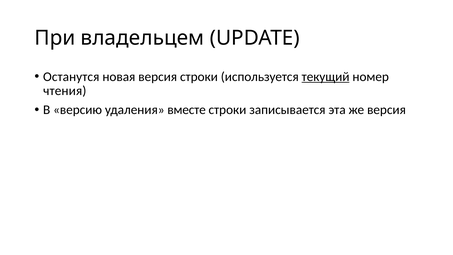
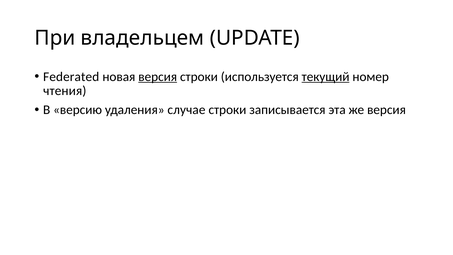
Останутся: Останутся -> Federated (71, 77)
версия underline: none -> present (158, 77)
вместе: вместе -> случае (186, 110)
